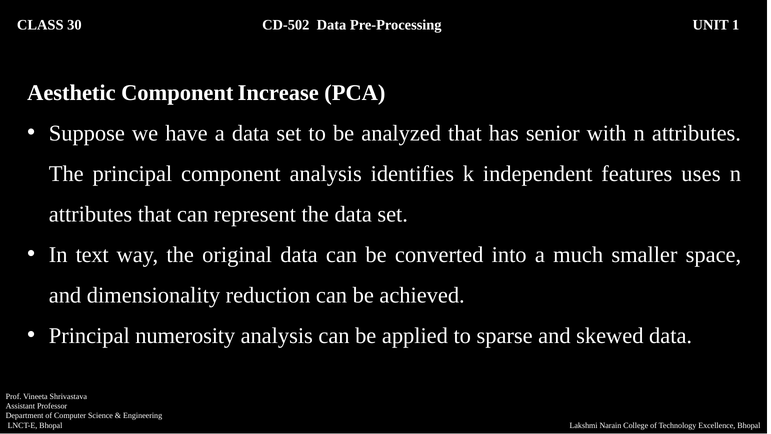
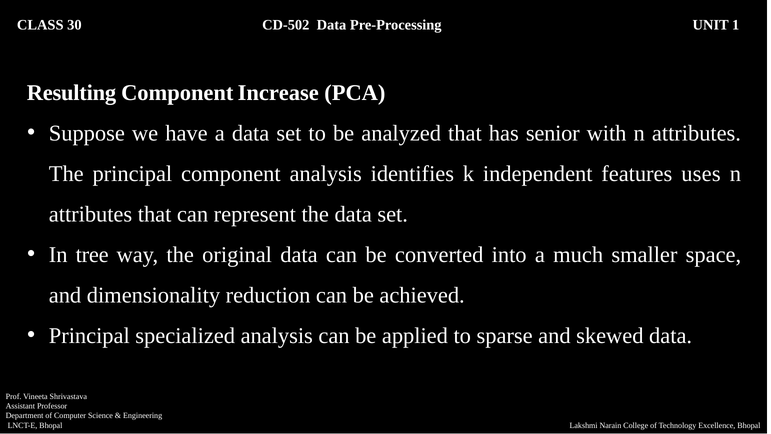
Aesthetic: Aesthetic -> Resulting (71, 93)
text: text -> tree (92, 255)
numerosity: numerosity -> specialized (185, 336)
